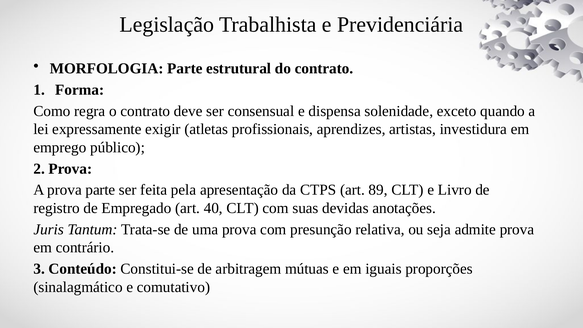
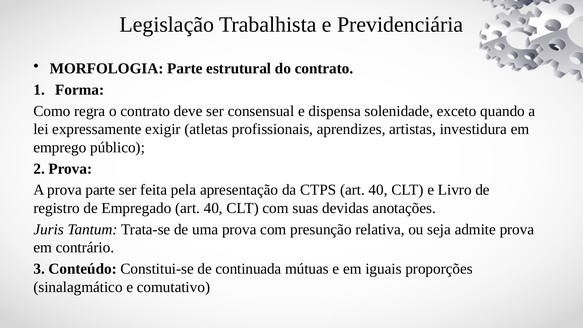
CTPS art 89: 89 -> 40 (378, 190)
arbitragem: arbitragem -> continuada (249, 269)
